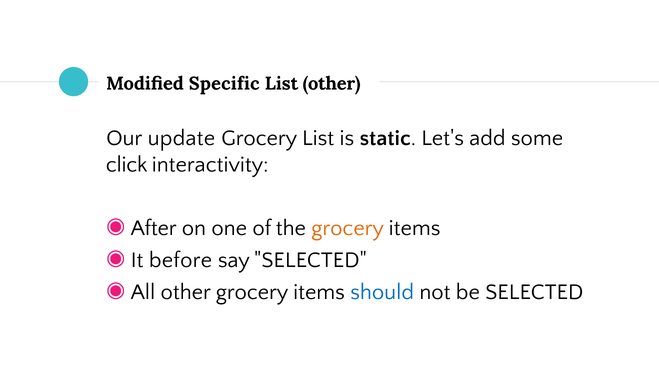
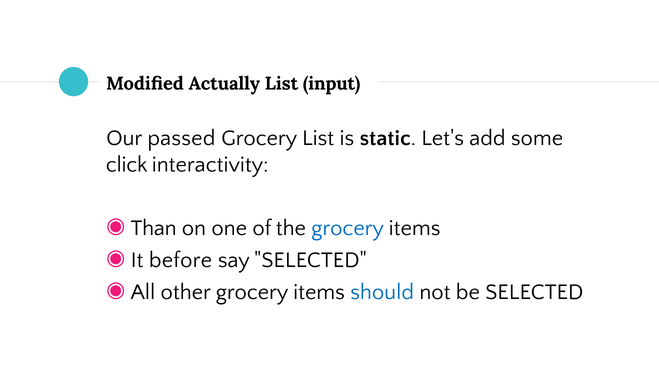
Specific: Specific -> Actually (224, 83)
List other: other -> input (332, 83)
update: update -> passed (181, 138)
After: After -> Than (154, 228)
grocery colour: orange -> blue (348, 228)
